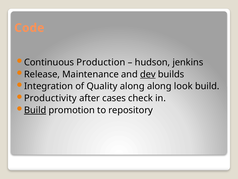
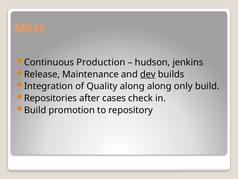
Code: Code -> Most (29, 28)
look: look -> only (183, 86)
Productivity: Productivity -> Repositories (50, 98)
Build underline: present -> none (35, 110)
